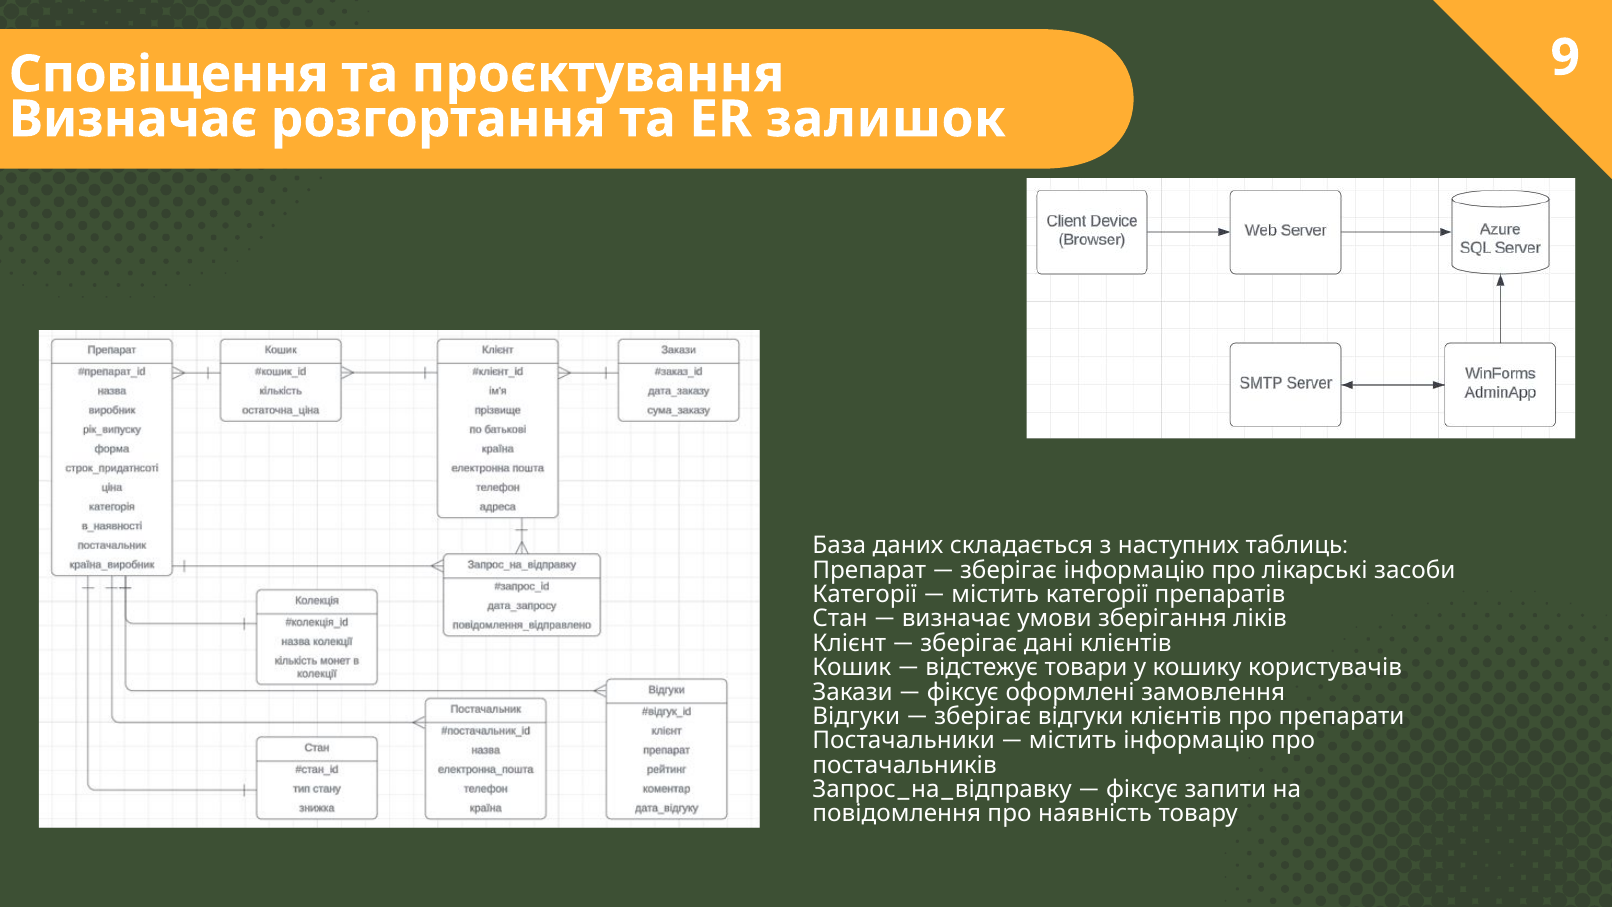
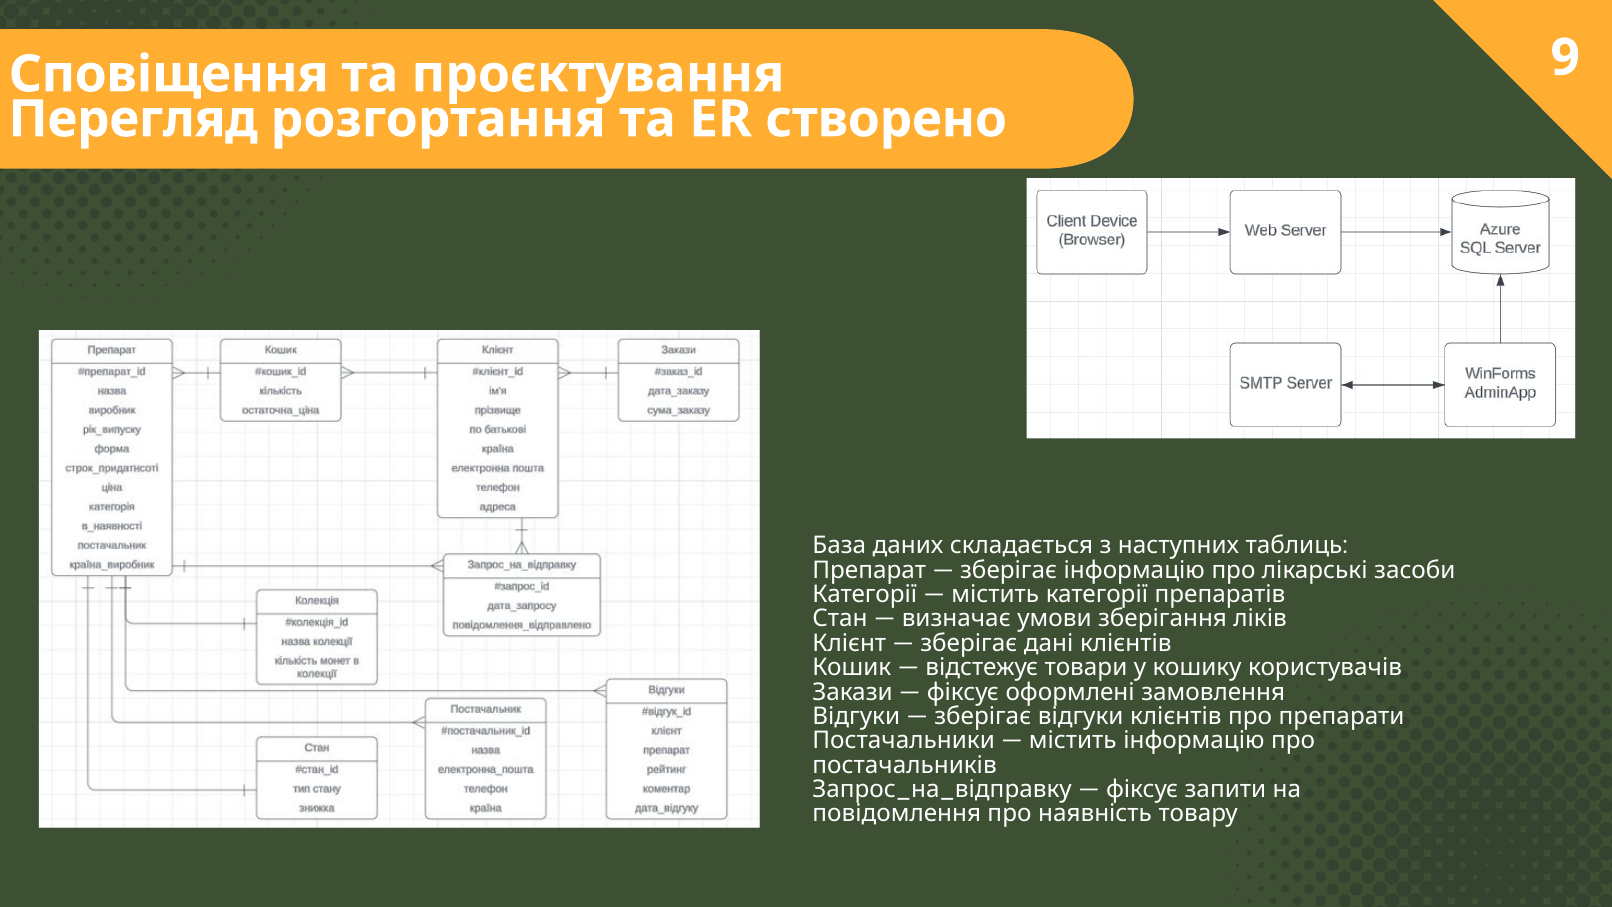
Визначає: Визначає -> Перегляд (133, 119)
залишок: залишок -> створено (886, 119)
